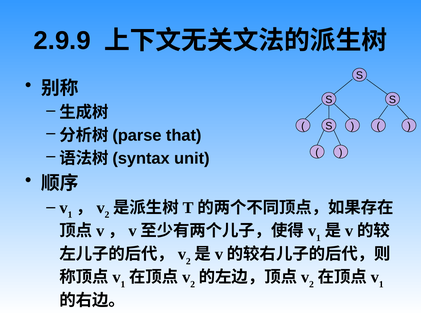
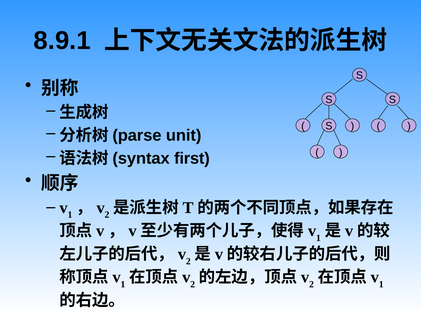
2.9.9: 2.9.9 -> 8.9.1 (62, 41)
that: that -> unit (184, 135)
unit: unit -> first (192, 158)
